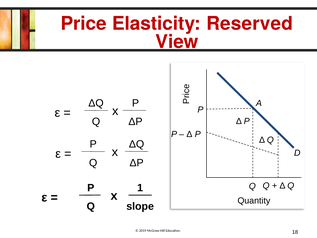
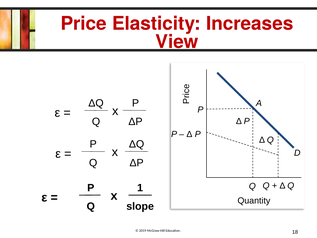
Reserved: Reserved -> Increases (250, 24)
